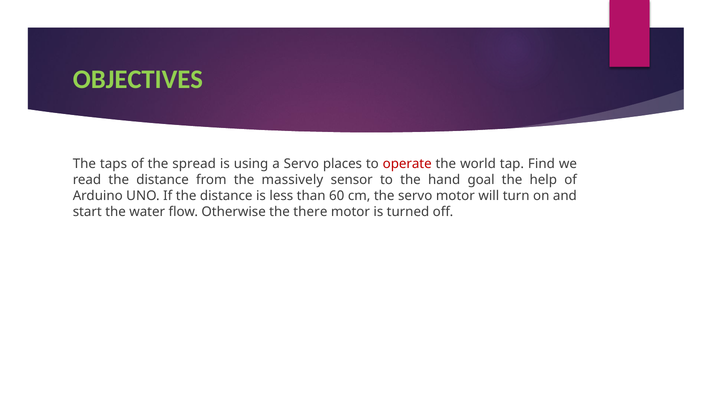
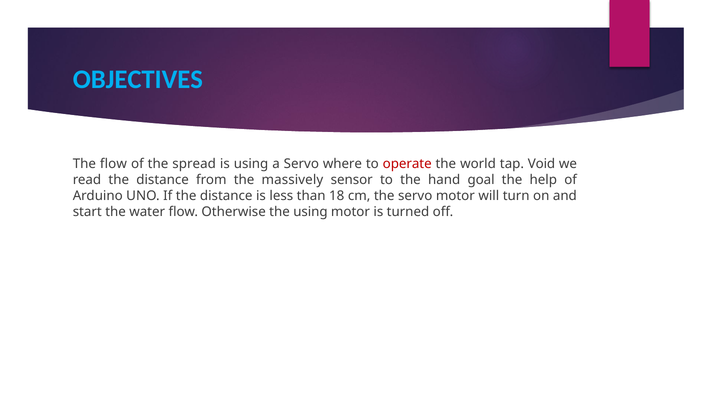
OBJECTIVES colour: light green -> light blue (138, 79)
The taps: taps -> flow (113, 164)
places: places -> where (342, 164)
Find: Find -> Void (542, 164)
60: 60 -> 18 (337, 196)
the there: there -> using (310, 212)
